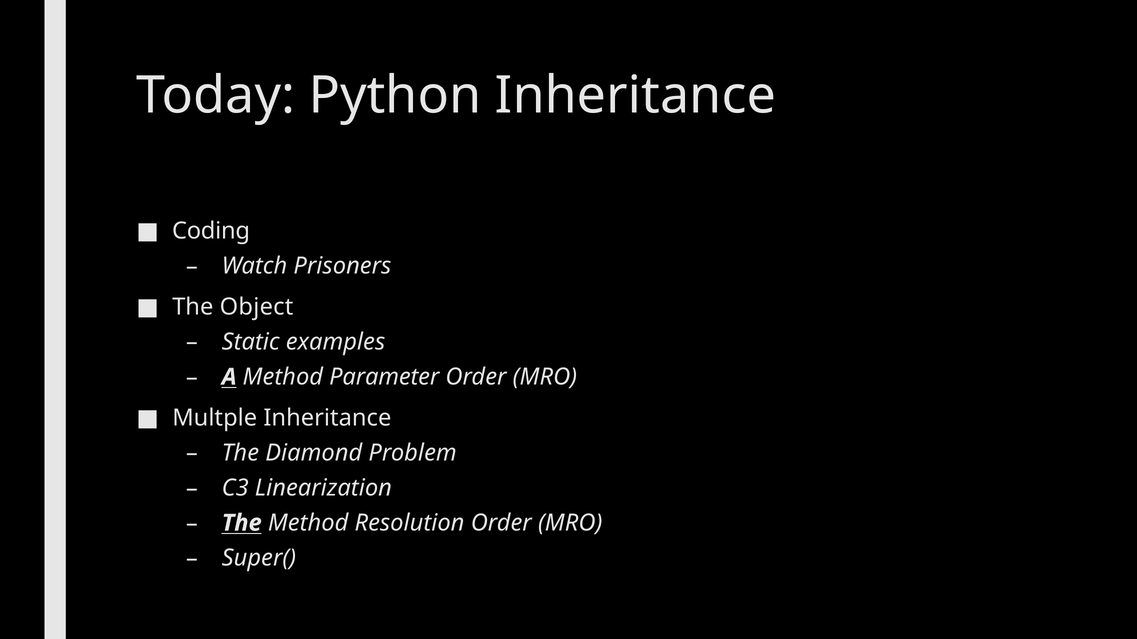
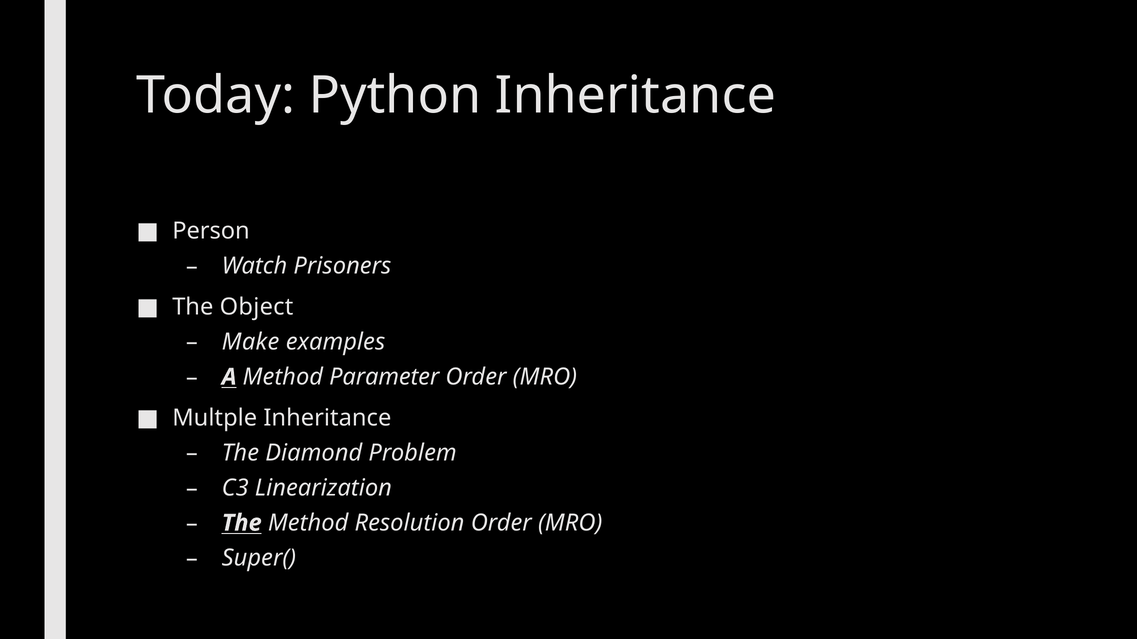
Coding: Coding -> Person (211, 231)
Static: Static -> Make (251, 342)
